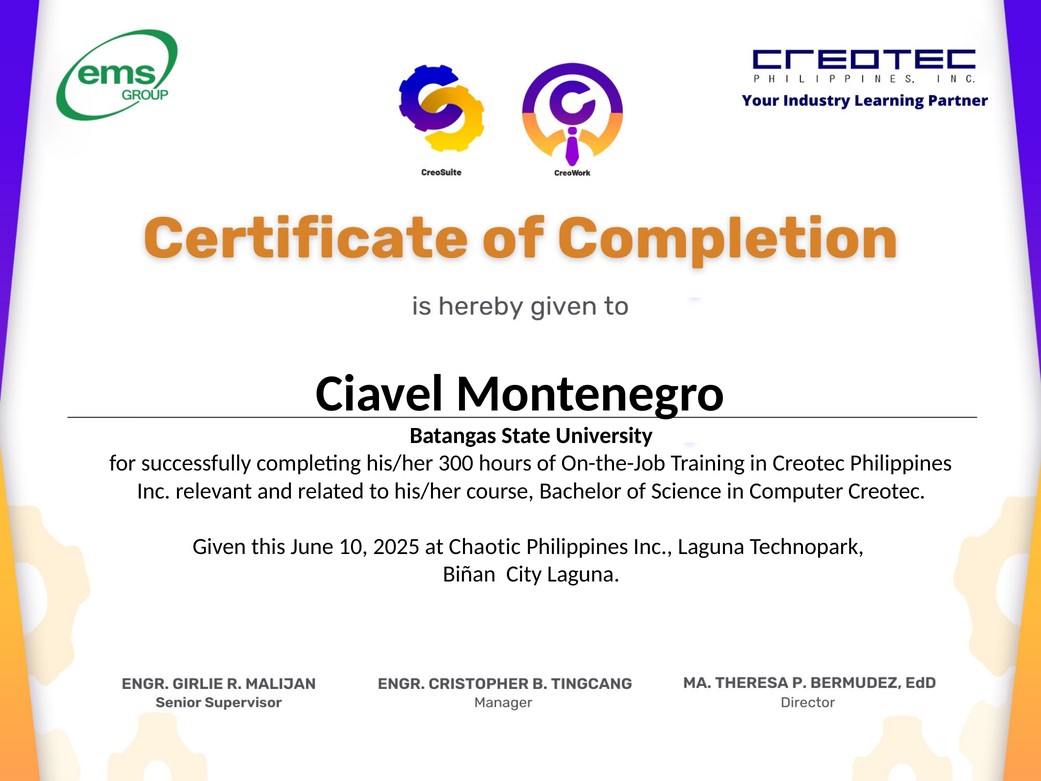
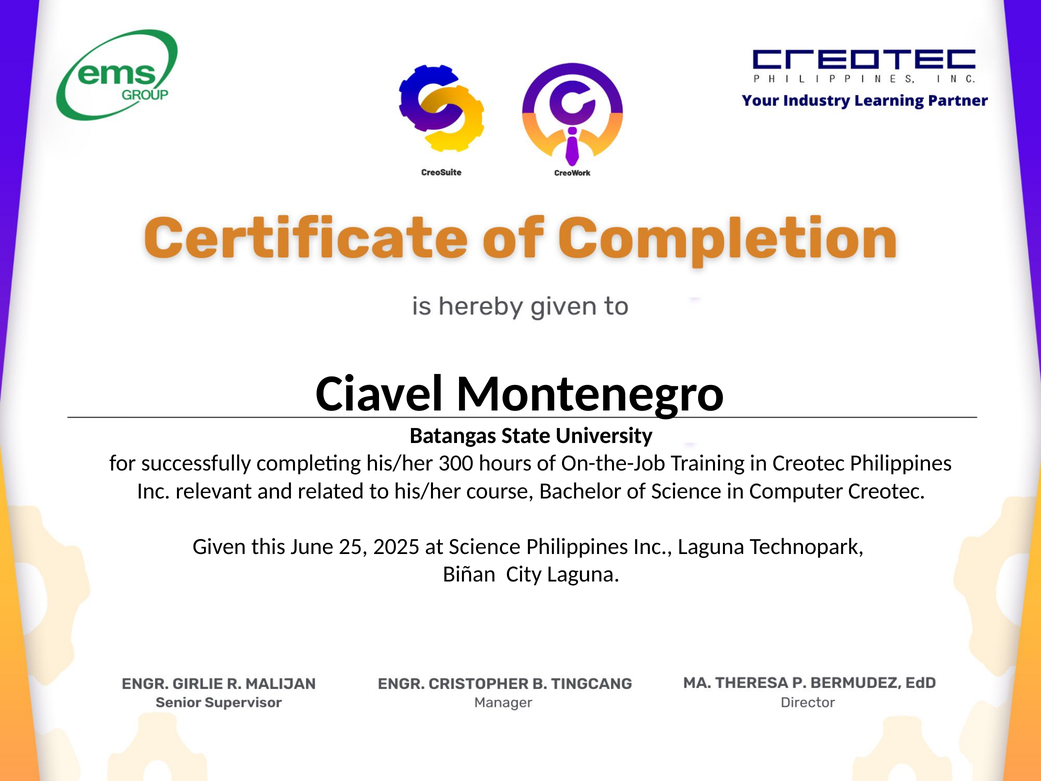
10: 10 -> 25 (353, 546)
at Chaotic: Chaotic -> Science (485, 546)
